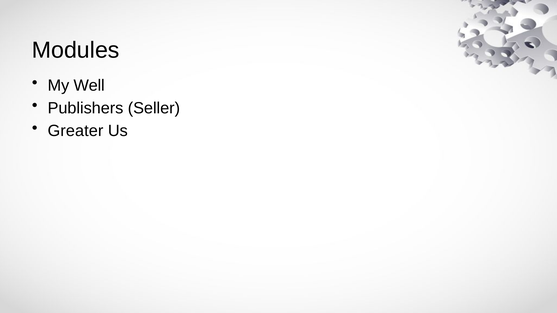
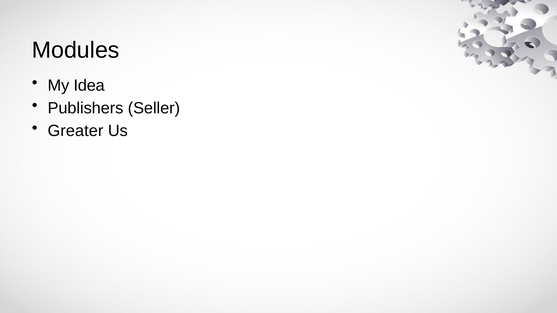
Well: Well -> Idea (89, 86)
